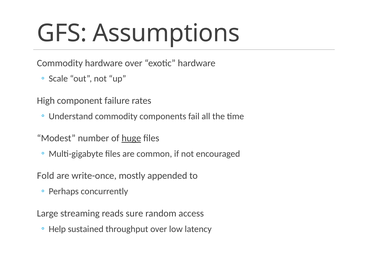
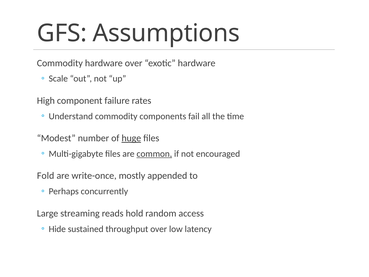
common underline: none -> present (154, 154)
sure: sure -> hold (134, 213)
Help: Help -> Hide (57, 229)
